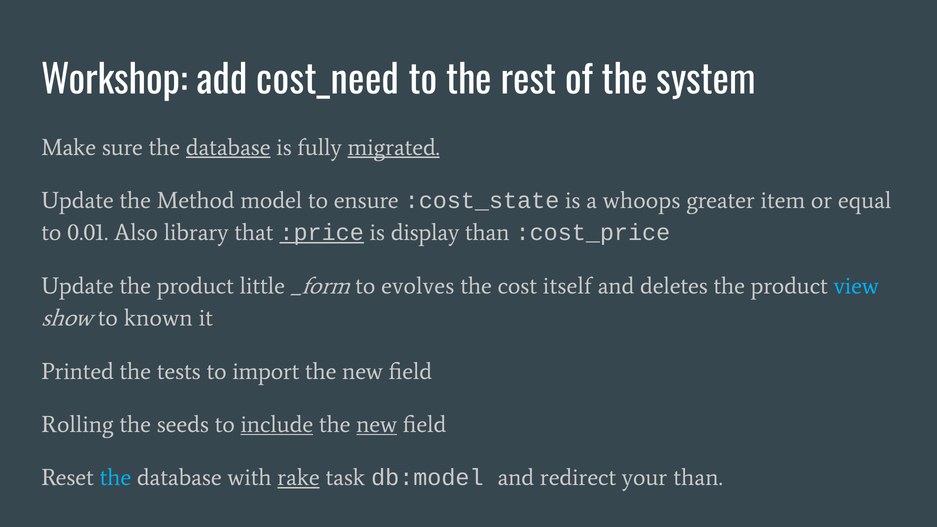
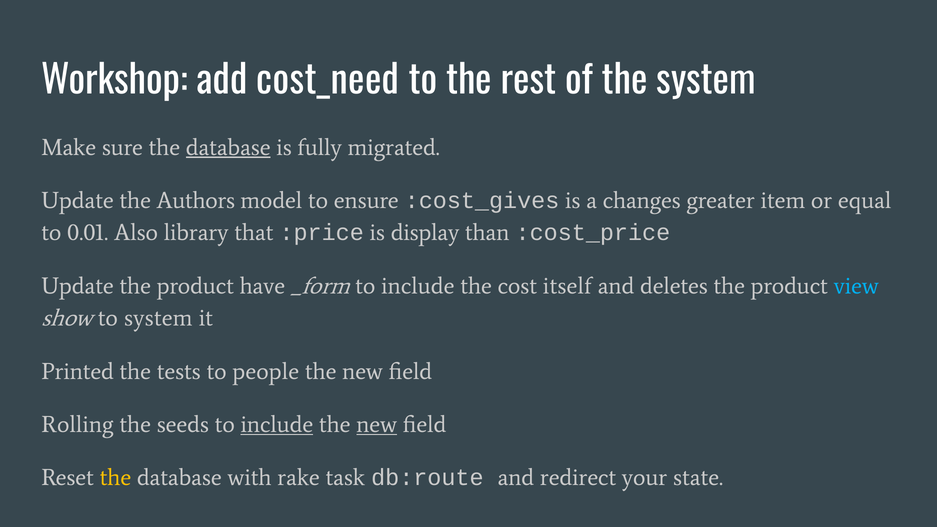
migrated underline: present -> none (394, 147)
Method: Method -> Authors (196, 200)
:cost_state: :cost_state -> :cost_gives (482, 200)
whoops: whoops -> changes (642, 200)
:price underline: present -> none (322, 233)
little: little -> have (262, 286)
_form to evolves: evolves -> include (418, 286)
to known: known -> system (158, 318)
import: import -> people (266, 371)
the colour: light blue -> yellow (115, 478)
rake underline: present -> none (299, 478)
db:model: db:model -> db:route (427, 478)
your than: than -> state (698, 478)
